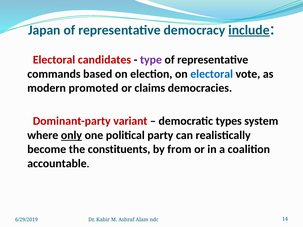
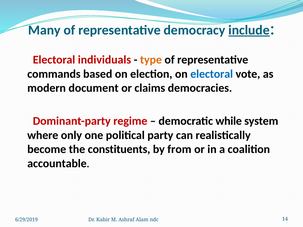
Japan: Japan -> Many (44, 30)
candidates: candidates -> individuals (104, 60)
type colour: purple -> orange (151, 60)
promoted: promoted -> document (94, 88)
variant: variant -> regime (130, 121)
types: types -> while (229, 121)
only underline: present -> none (71, 135)
